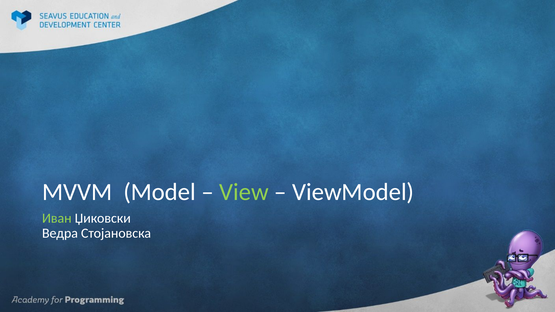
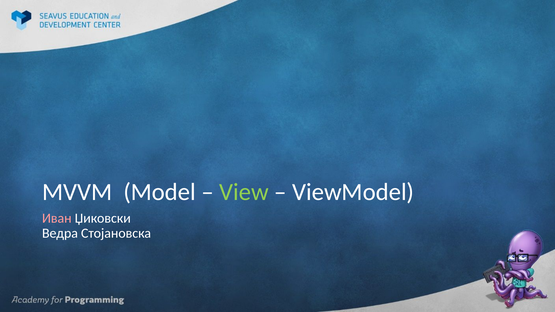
Иван colour: light green -> pink (57, 218)
